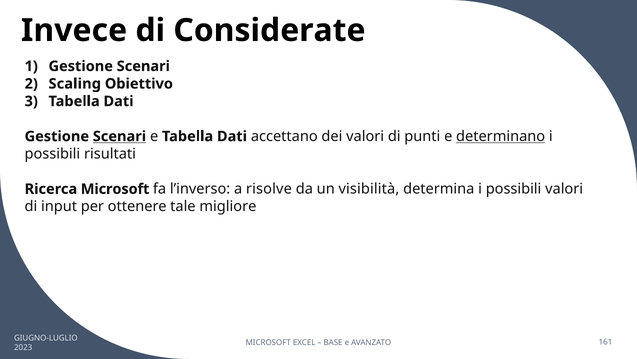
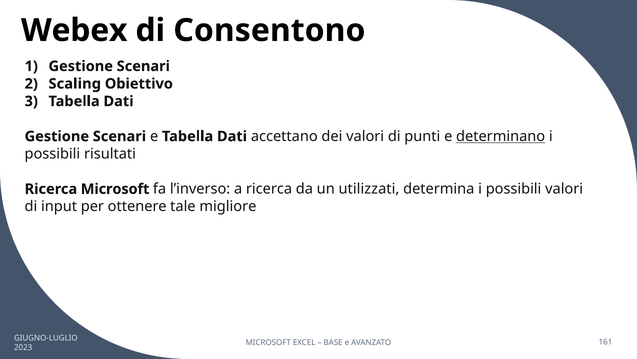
Invece: Invece -> Webex (74, 30)
Considerate: Considerate -> Consentono (269, 30)
Scenari underline: present -> none (119, 136)
a risolve: risolve -> ricerca (269, 189)
visibilità: visibilità -> utilizzati (369, 189)
